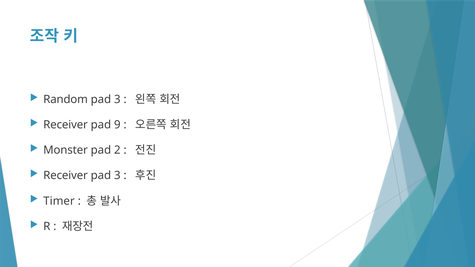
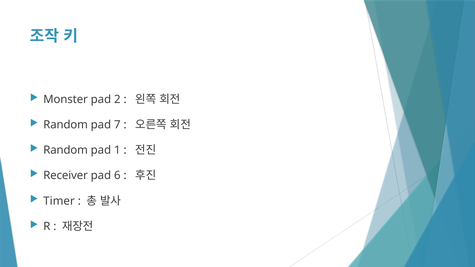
Random: Random -> Monster (66, 99)
3: 3 -> 2 (117, 99)
Receiver: Receiver -> Random (66, 125)
9: 9 -> 7 (117, 125)
Monster: Monster -> Random (66, 150)
2: 2 -> 1 (117, 150)
3: 3 -> 6 (117, 176)
